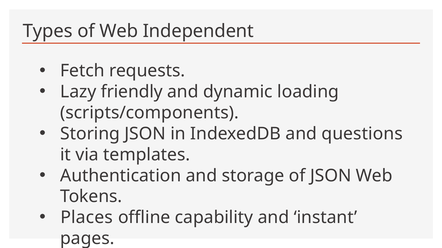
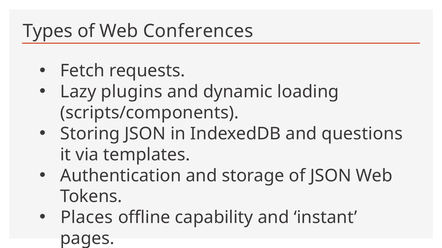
Independent: Independent -> Conferences (198, 31)
friendly: friendly -> plugins (132, 92)
